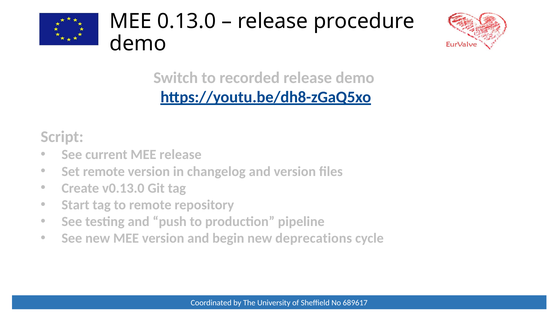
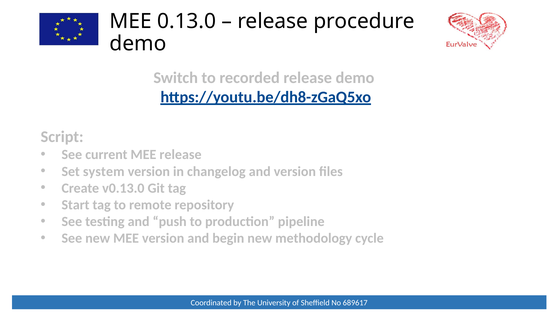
Set remote: remote -> system (104, 171)
deprecations: deprecations -> methodology (314, 238)
